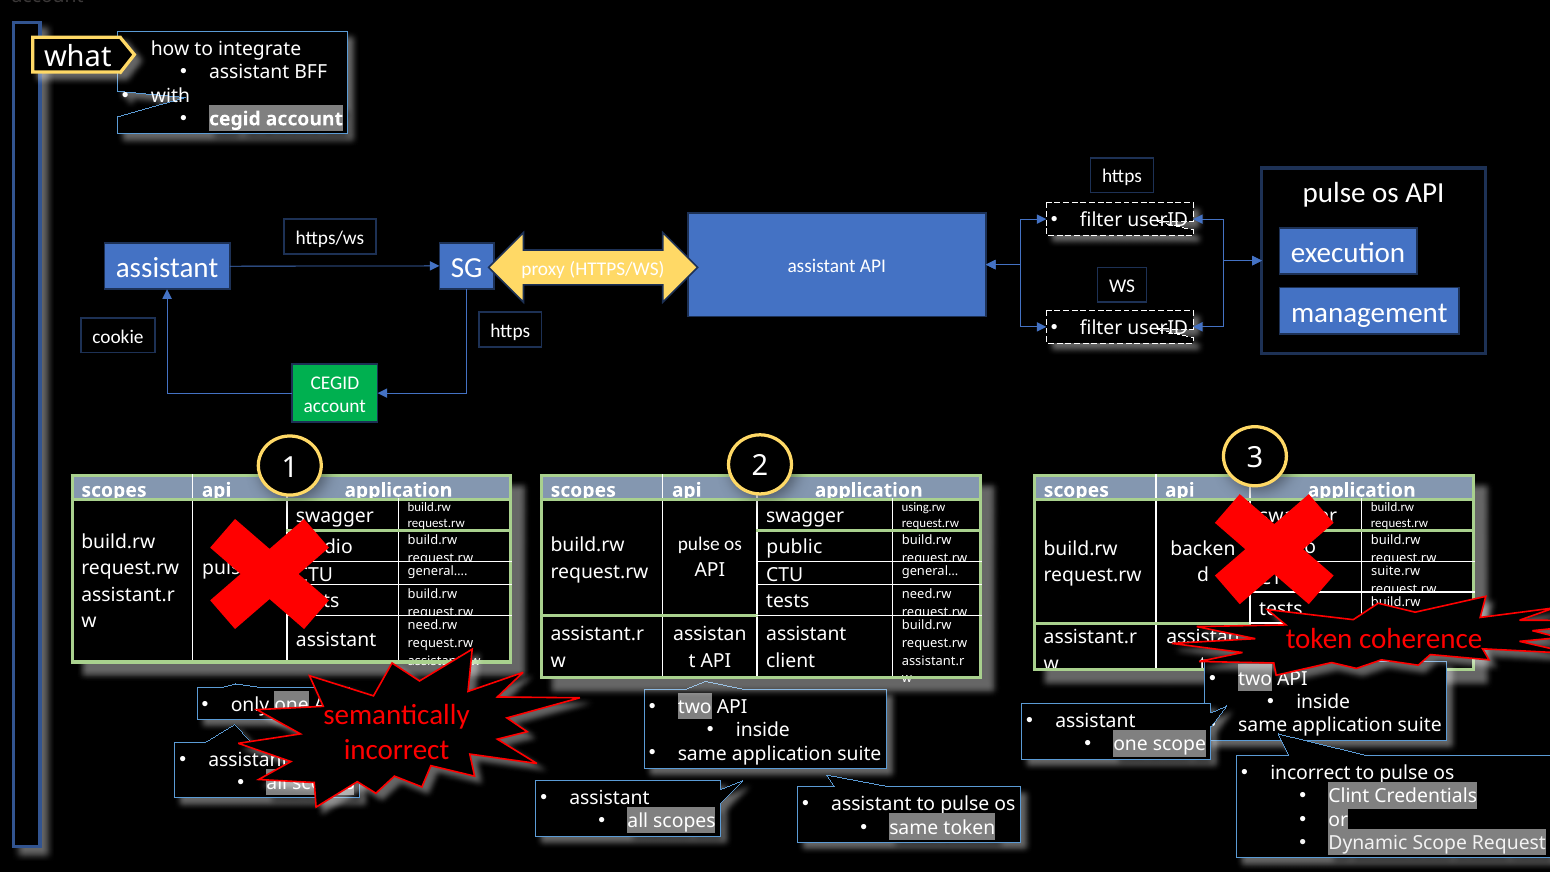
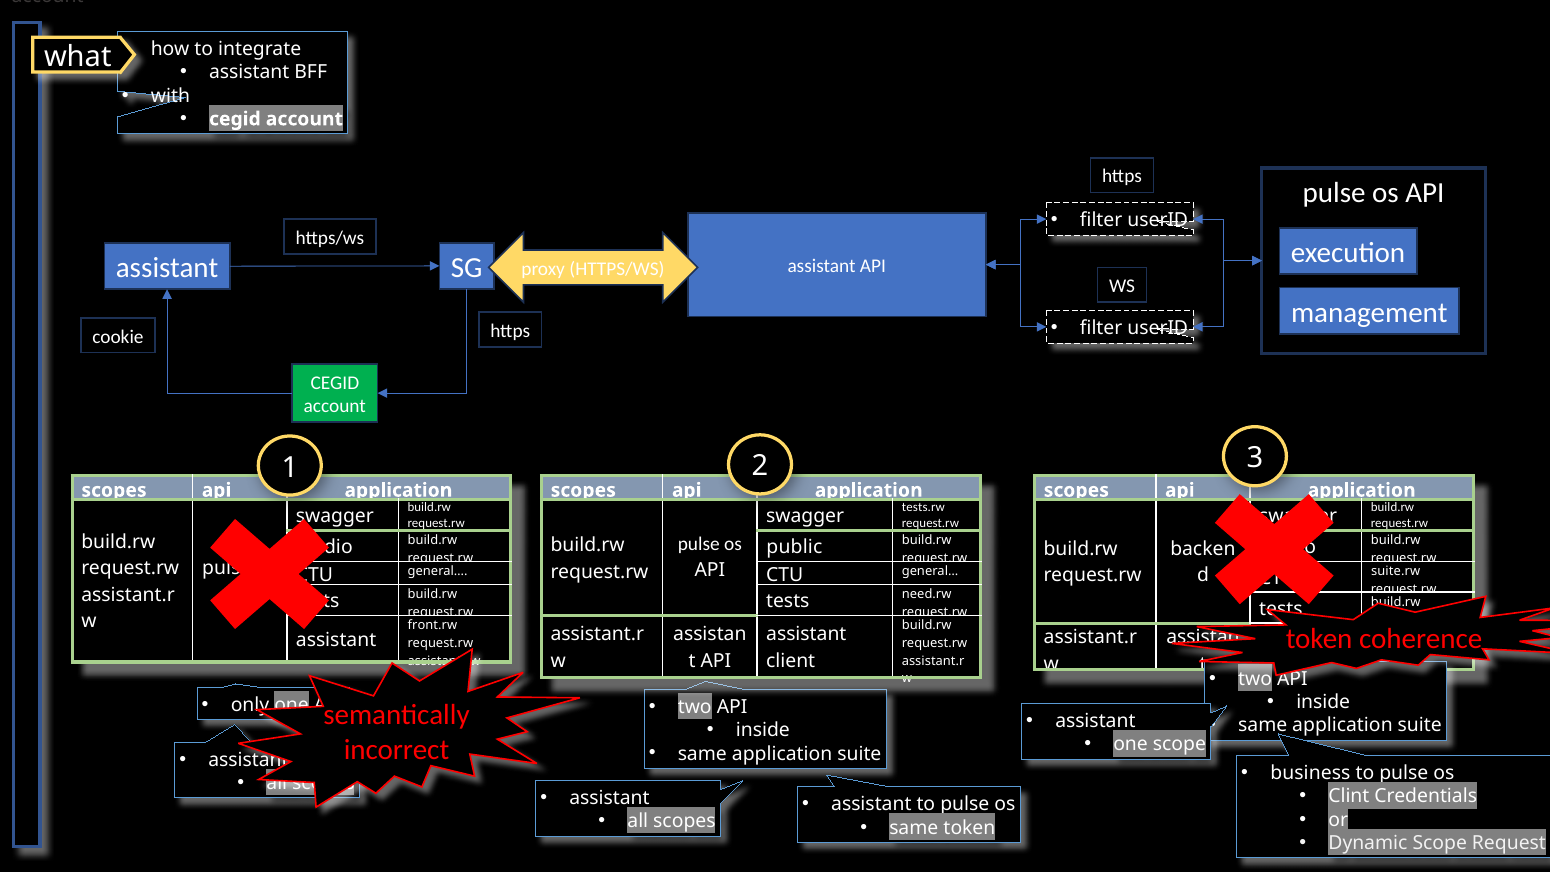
using.rw: using.rw -> tests.rw (923, 507)
need.rw: need.rw -> front.rw (432, 625)
incorrect: incorrect -> business (1310, 773)
